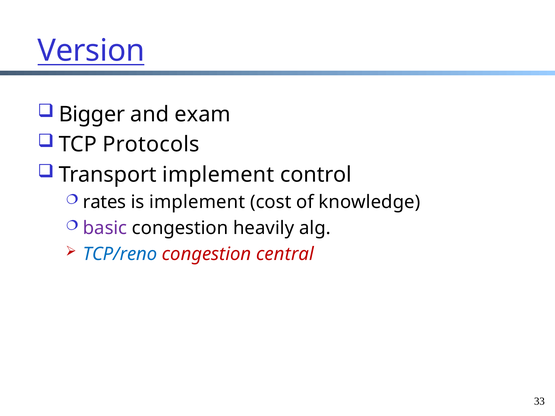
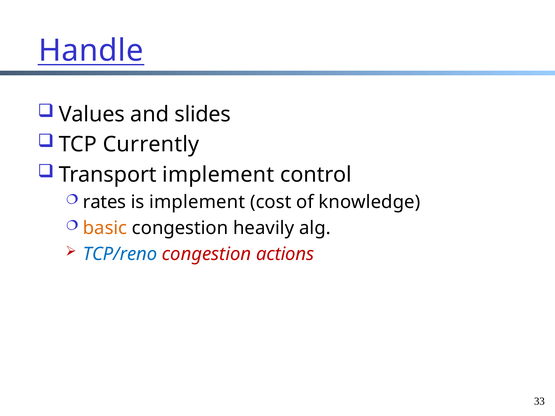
Version: Version -> Handle (91, 51)
Bigger: Bigger -> Values (92, 114)
exam: exam -> slides (203, 114)
Protocols: Protocols -> Currently (151, 145)
basic colour: purple -> orange (105, 228)
central: central -> actions (285, 254)
